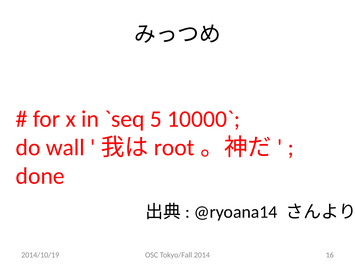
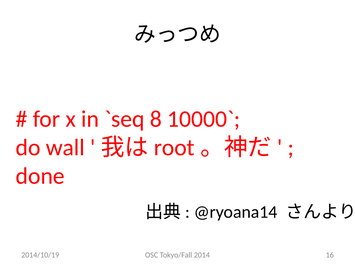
5: 5 -> 8 (156, 119)
